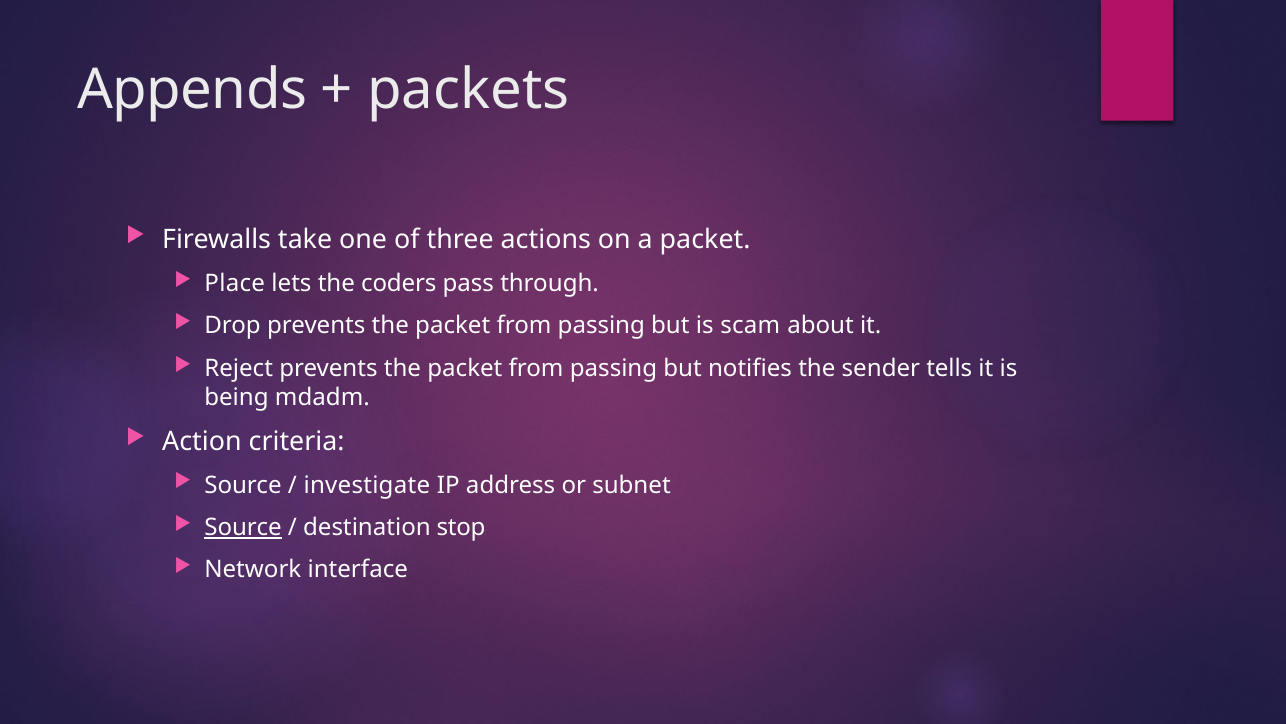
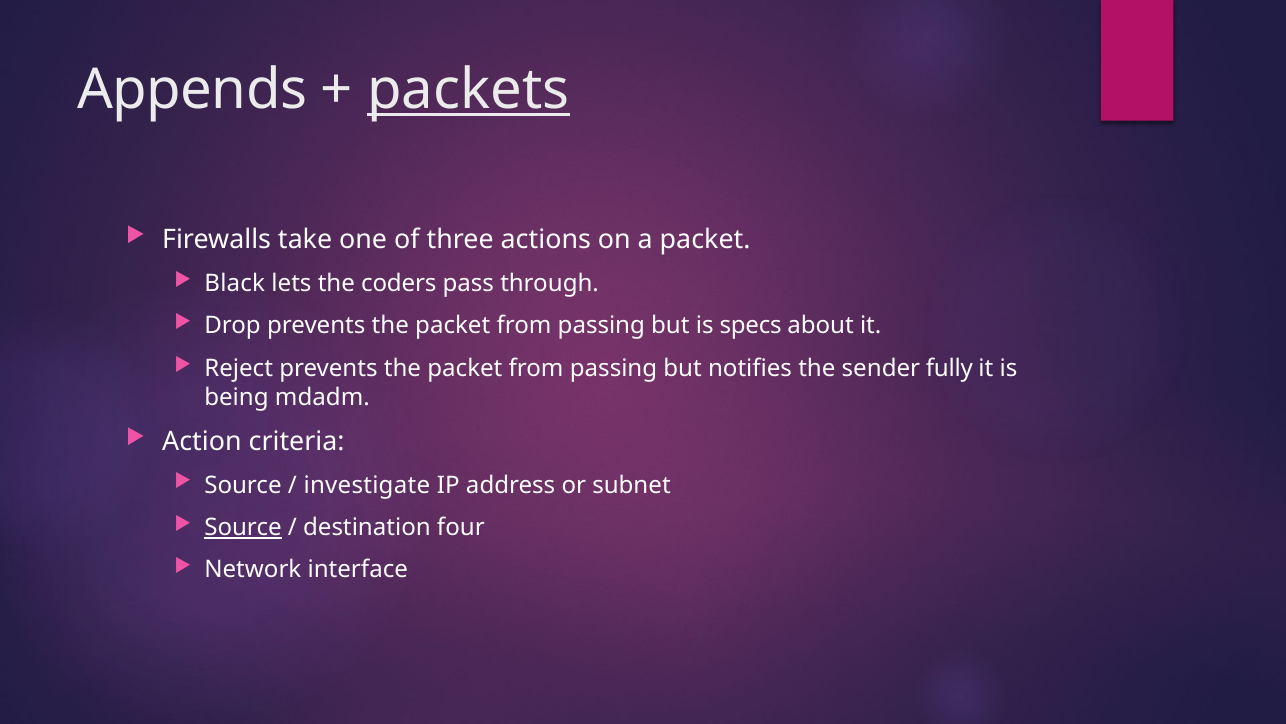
packets underline: none -> present (468, 90)
Place: Place -> Black (235, 283)
scam: scam -> specs (751, 325)
tells: tells -> fully (949, 368)
stop: stop -> four (461, 527)
